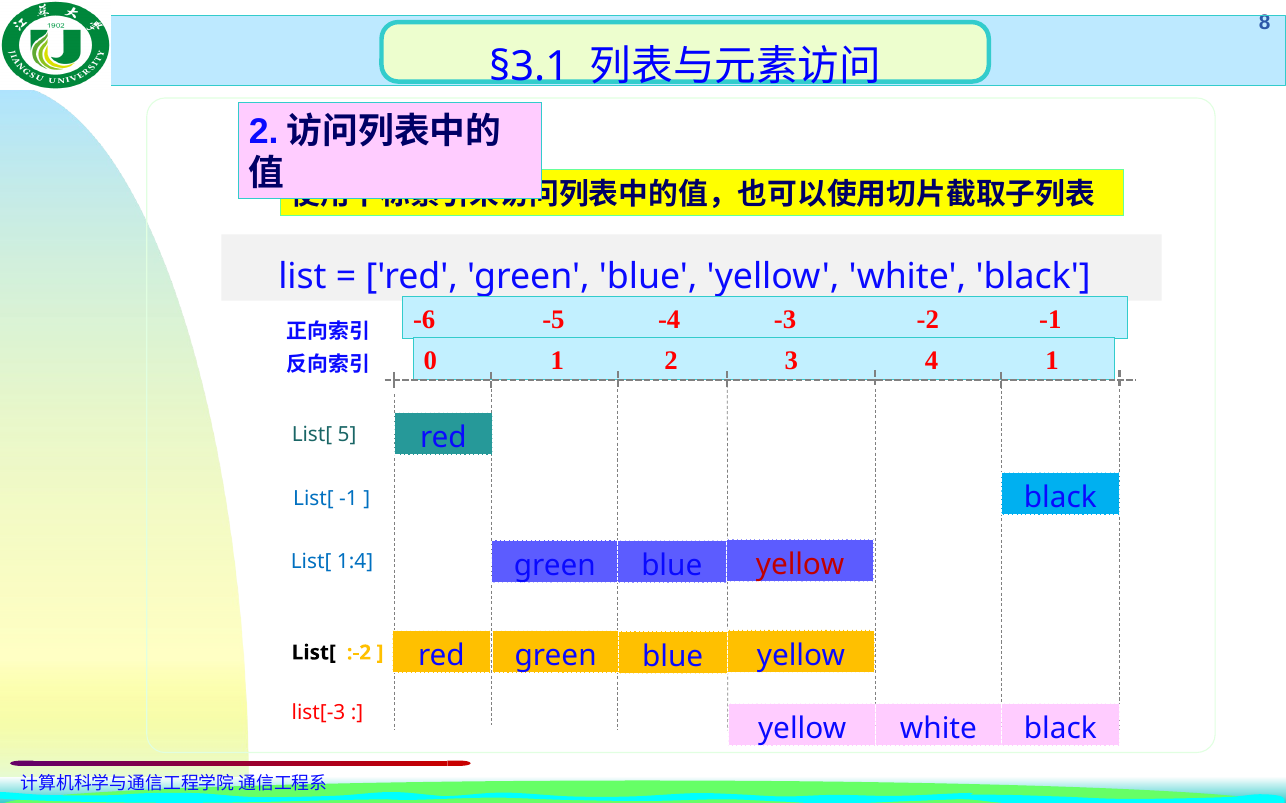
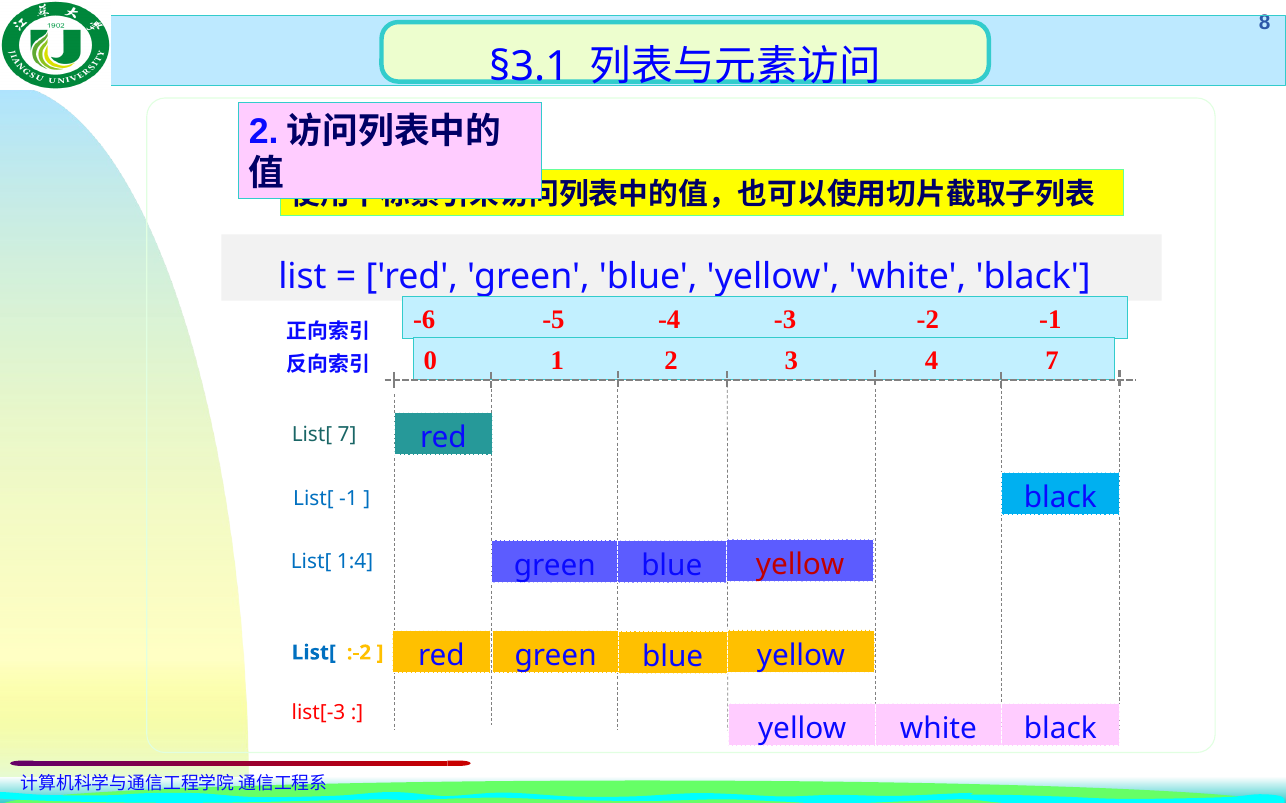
4 1: 1 -> 7 (1052, 361)
List[ 5: 5 -> 7 (347, 435)
List[ colour: black -> blue (314, 653)
